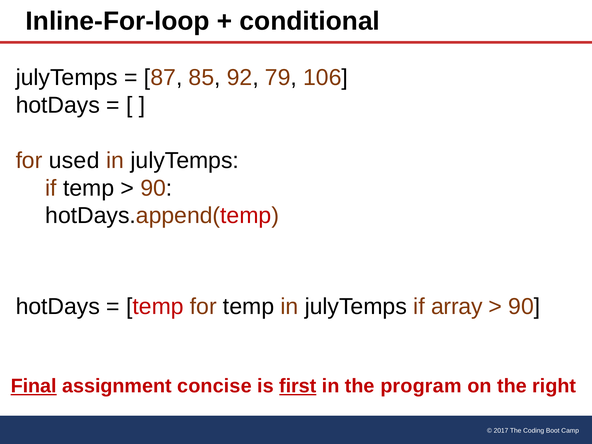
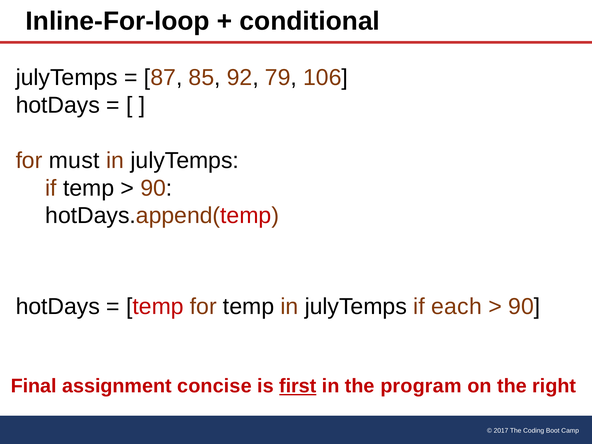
used: used -> must (74, 160)
array: array -> each (457, 307)
Final underline: present -> none (34, 386)
